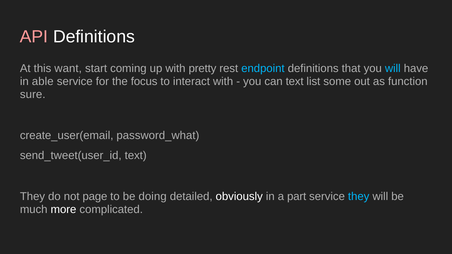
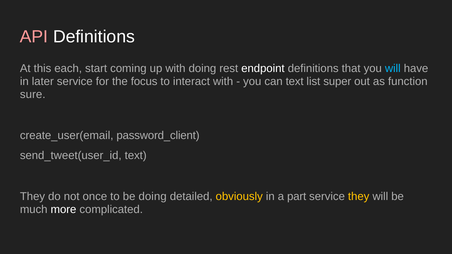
want: want -> each (68, 68)
with pretty: pretty -> doing (202, 68)
endpoint colour: light blue -> white (263, 68)
able: able -> later (43, 82)
some: some -> super (337, 82)
password_what: password_what -> password_client (158, 136)
page: page -> once (95, 197)
obviously colour: white -> yellow (239, 197)
they colour: light blue -> yellow (359, 197)
